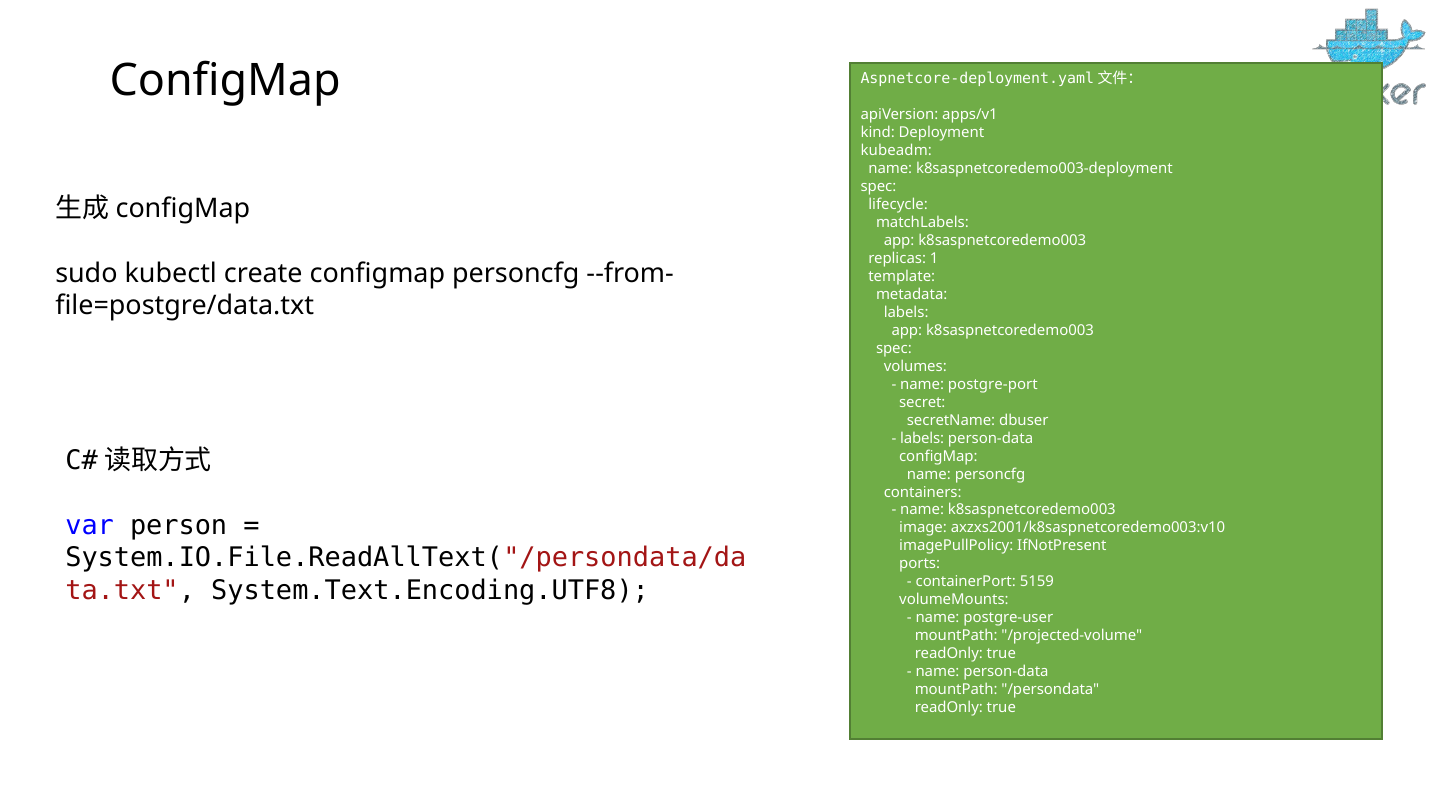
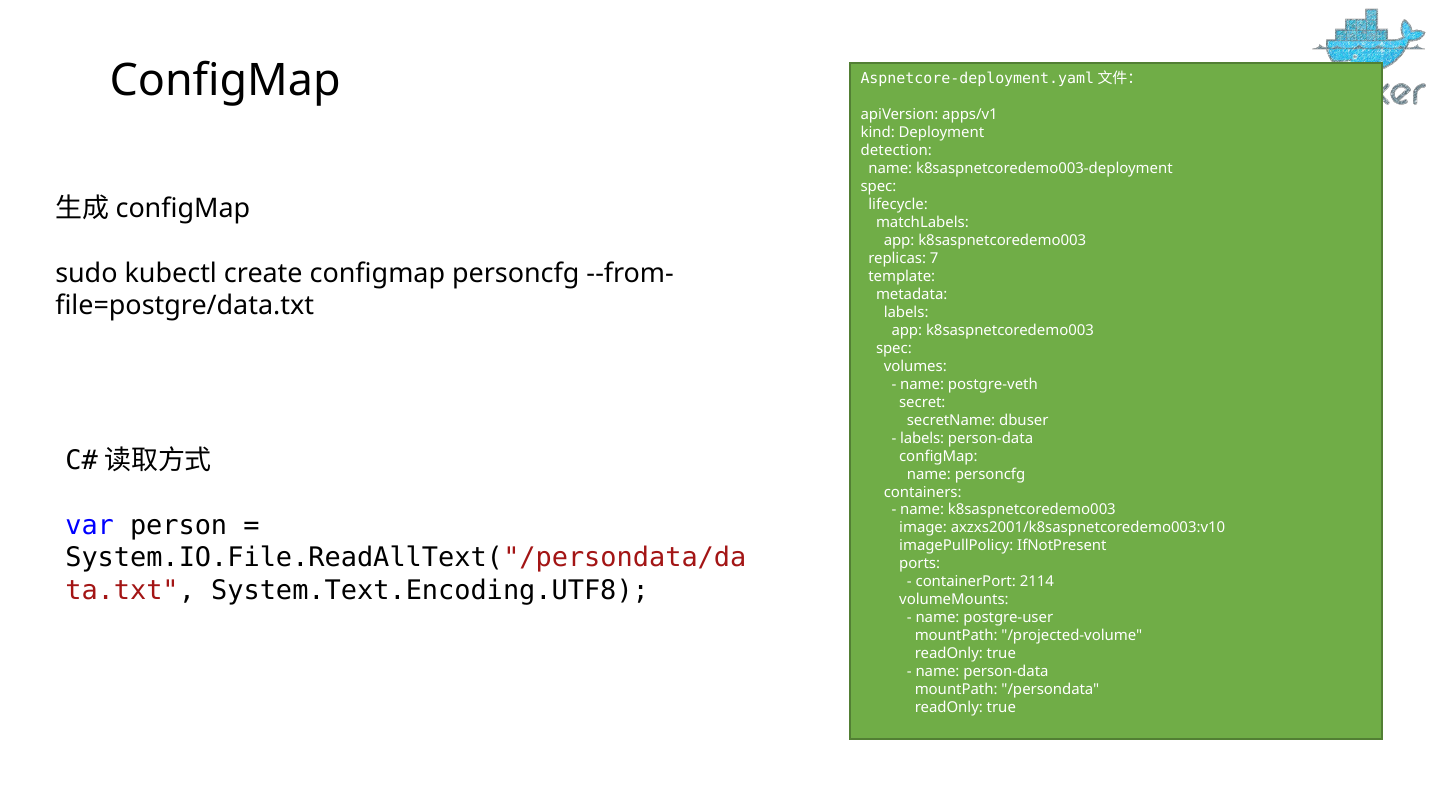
kubeadm: kubeadm -> detection (896, 150)
1: 1 -> 7 (934, 258)
postgre-port: postgre-port -> postgre-veth (993, 384)
5159: 5159 -> 2114 (1037, 582)
